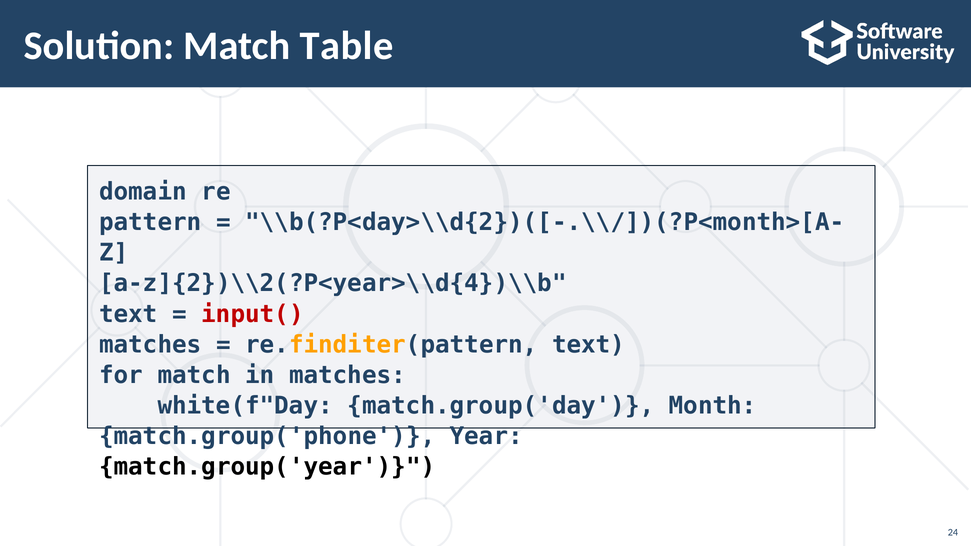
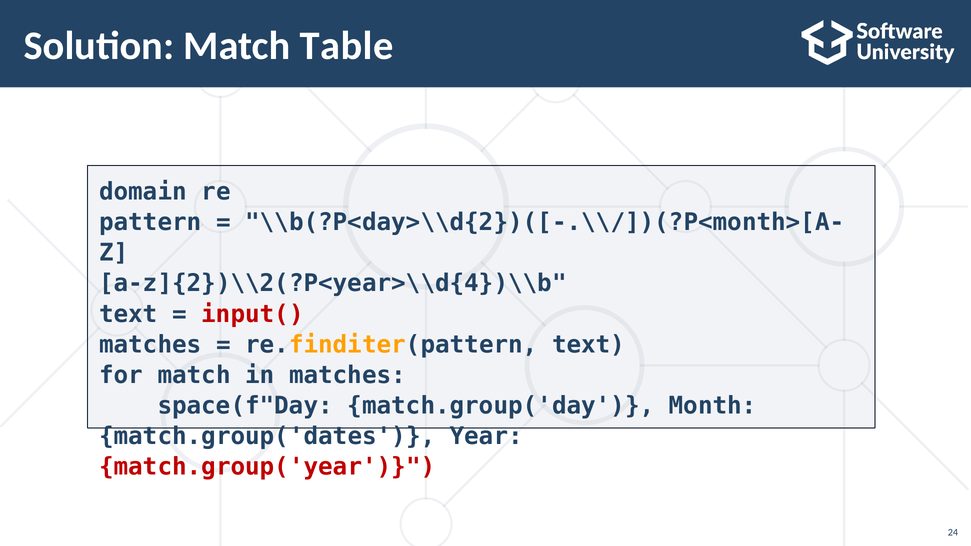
white(f"Day: white(f"Day -> space(f"Day (245, 406)
match.group('phone: match.group('phone -> match.group('dates (267, 436)
match.group('year colour: black -> red (267, 467)
